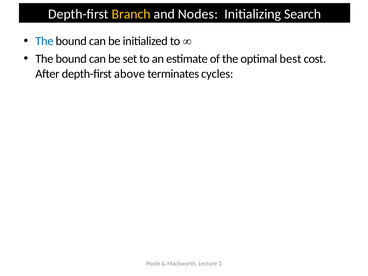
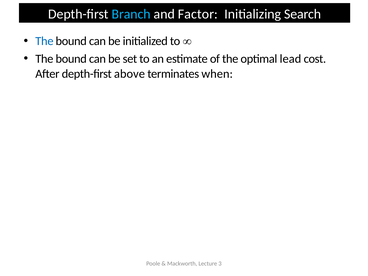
Branch colour: yellow -> light blue (131, 14)
Nodes: Nodes -> Factor (198, 14)
best: best -> lead (290, 59)
cycles: cycles -> when (217, 74)
